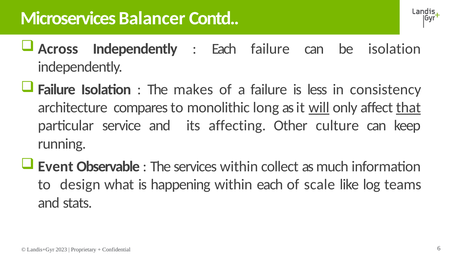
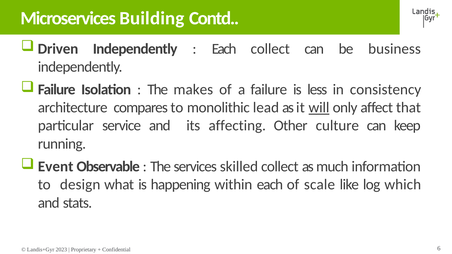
Balancer: Balancer -> Building (152, 18)
Across: Across -> Driven (58, 49)
Each failure: failure -> collect (270, 49)
be isolation: isolation -> business (395, 49)
long: long -> lead (266, 108)
that underline: present -> none (408, 108)
services within: within -> skilled (239, 167)
teams: teams -> which (403, 185)
